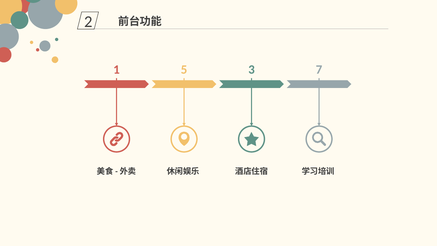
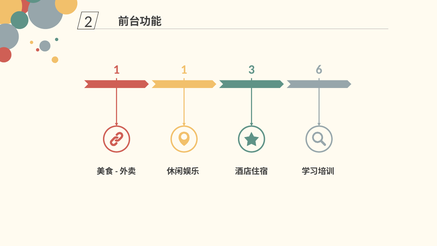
1 5: 5 -> 1 (184, 70)
7: 7 -> 6 (319, 70)
